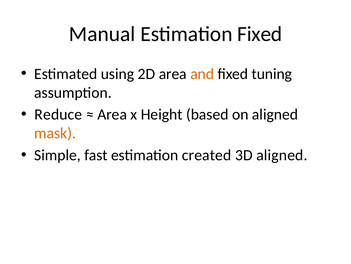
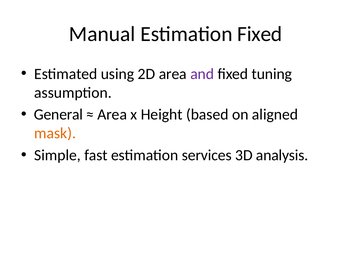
and colour: orange -> purple (202, 74)
Reduce: Reduce -> General (58, 114)
created: created -> services (207, 155)
3D aligned: aligned -> analysis (282, 155)
